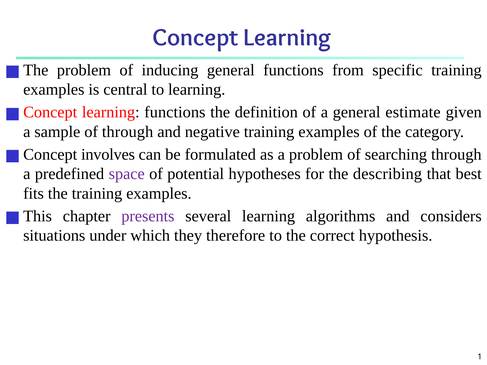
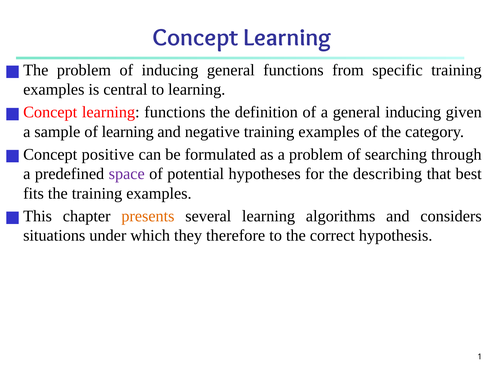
general estimate: estimate -> inducing (413, 112)
of through: through -> learning (128, 132)
involves: involves -> positive (108, 155)
presents colour: purple -> orange (148, 216)
